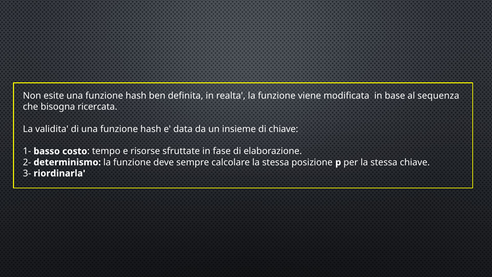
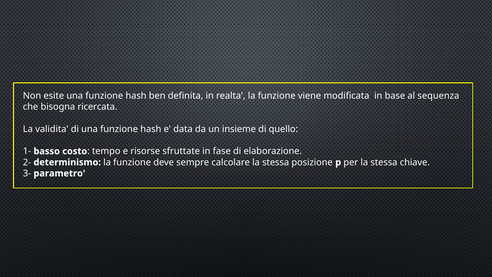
di chiave: chiave -> quello (283, 129)
riordinarla: riordinarla -> parametro (59, 173)
